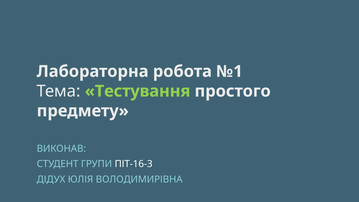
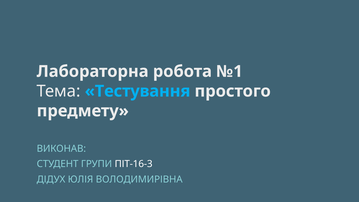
Тестування colour: light green -> light blue (138, 91)
